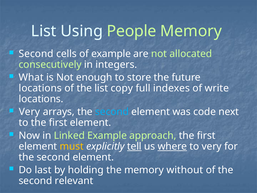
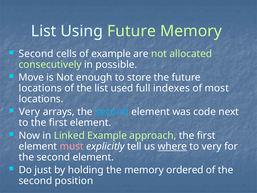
Using People: People -> Future (132, 31)
integers: integers -> possible (116, 65)
What: What -> Move (31, 77)
copy: copy -> used (122, 88)
write: write -> most (217, 88)
must colour: yellow -> pink (72, 146)
tell underline: present -> none (134, 146)
last: last -> just (43, 170)
without: without -> ordered (185, 170)
relevant: relevant -> position (74, 181)
